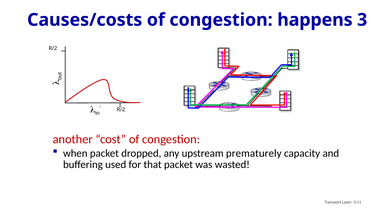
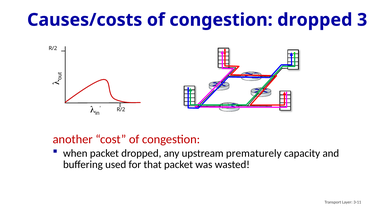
congestion happens: happens -> dropped (315, 20)
